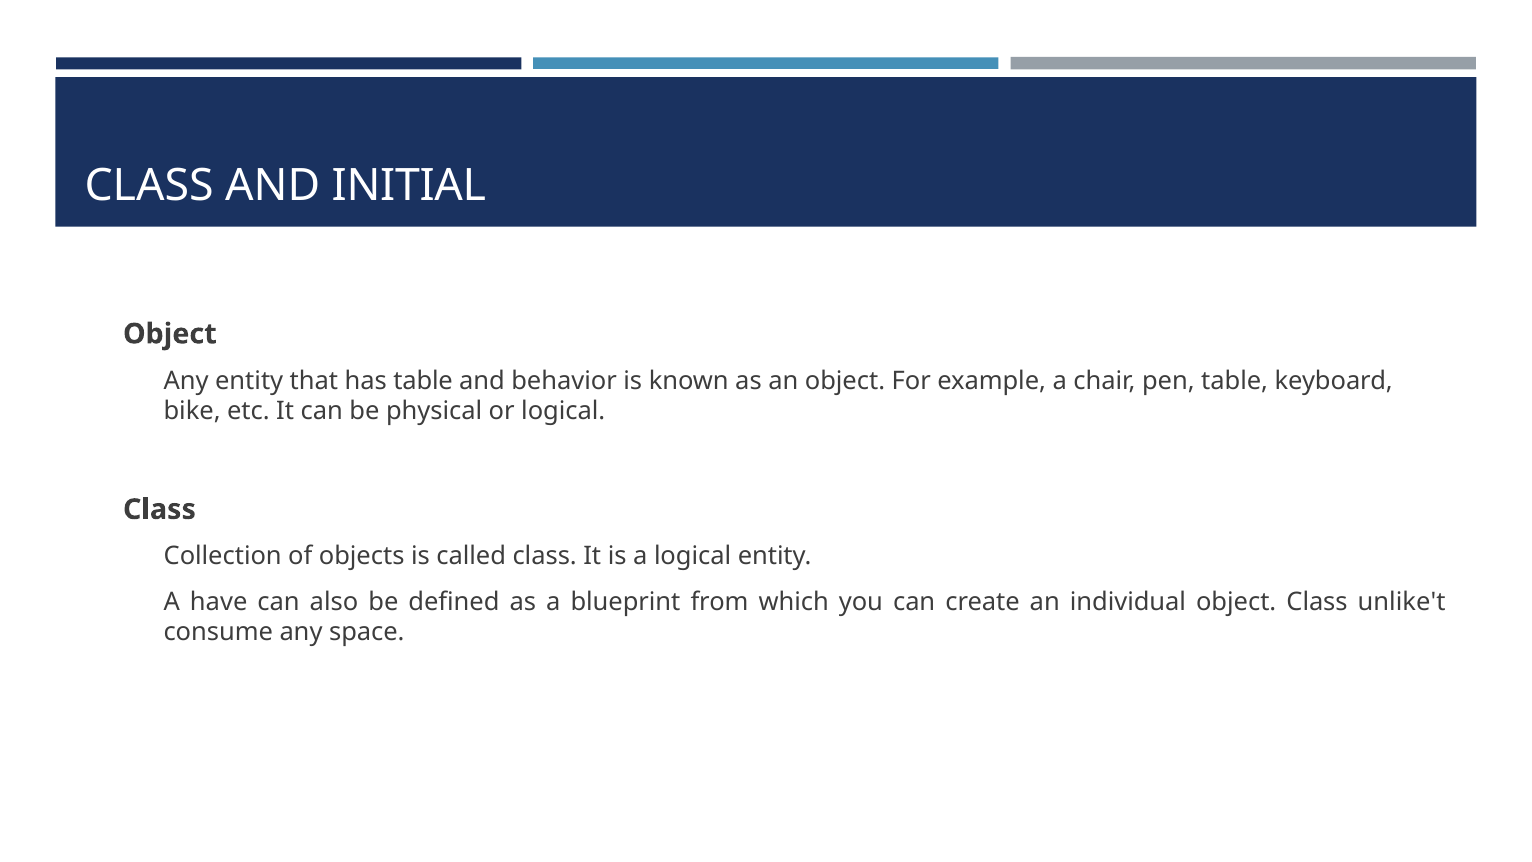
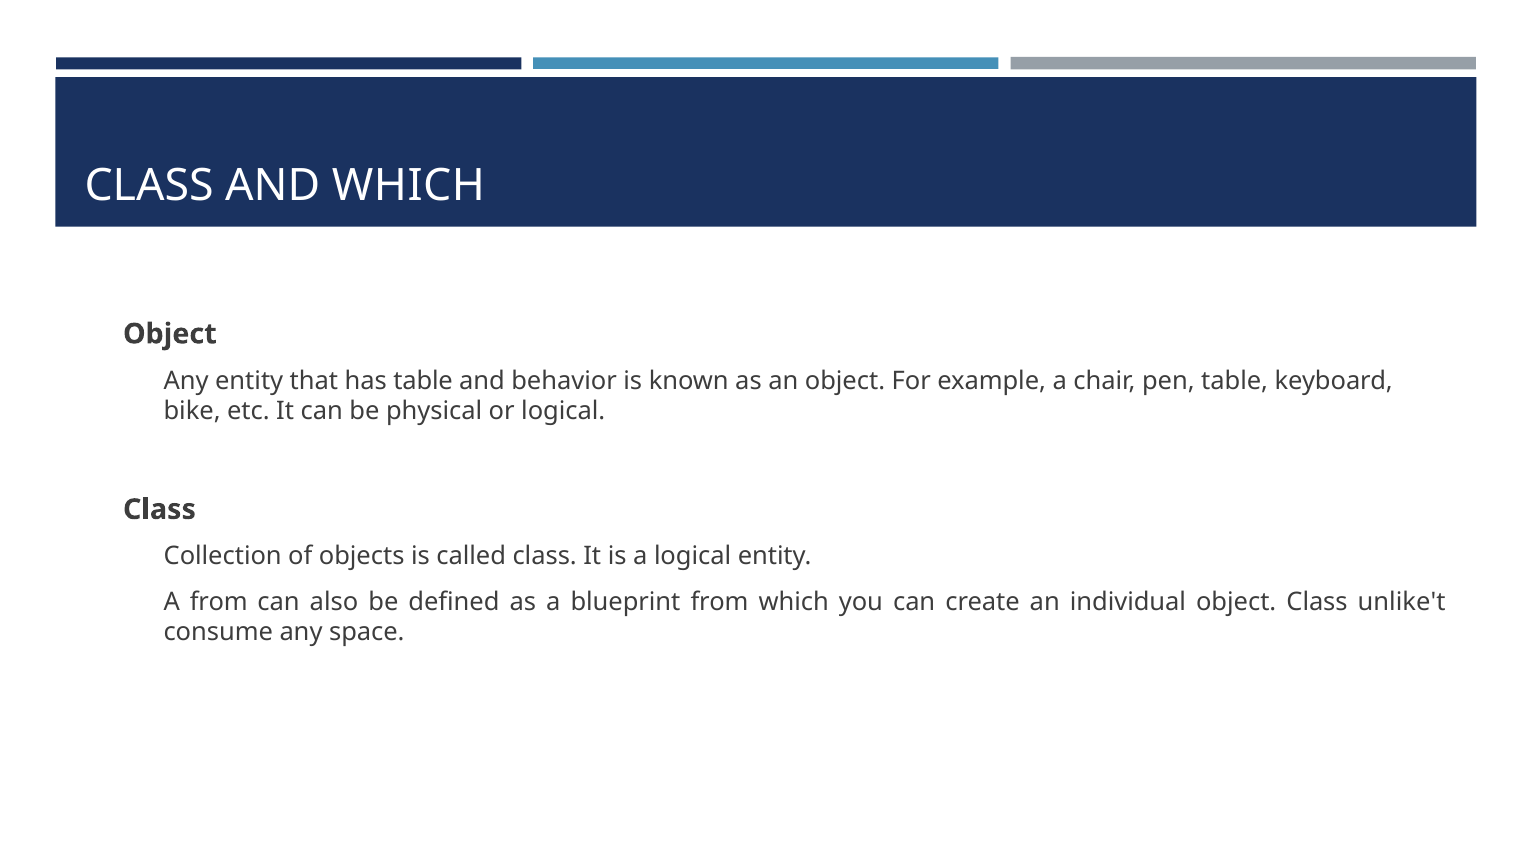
AND INITIAL: INITIAL -> WHICH (408, 186)
A have: have -> from (219, 602)
